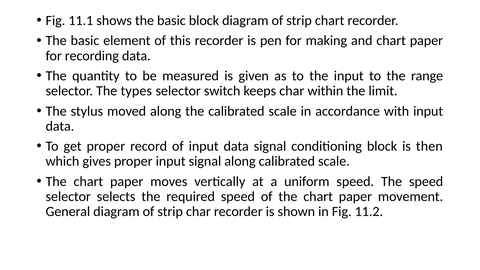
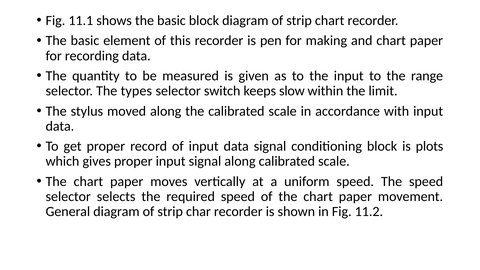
keeps char: char -> slow (292, 91)
then: then -> plots (429, 146)
